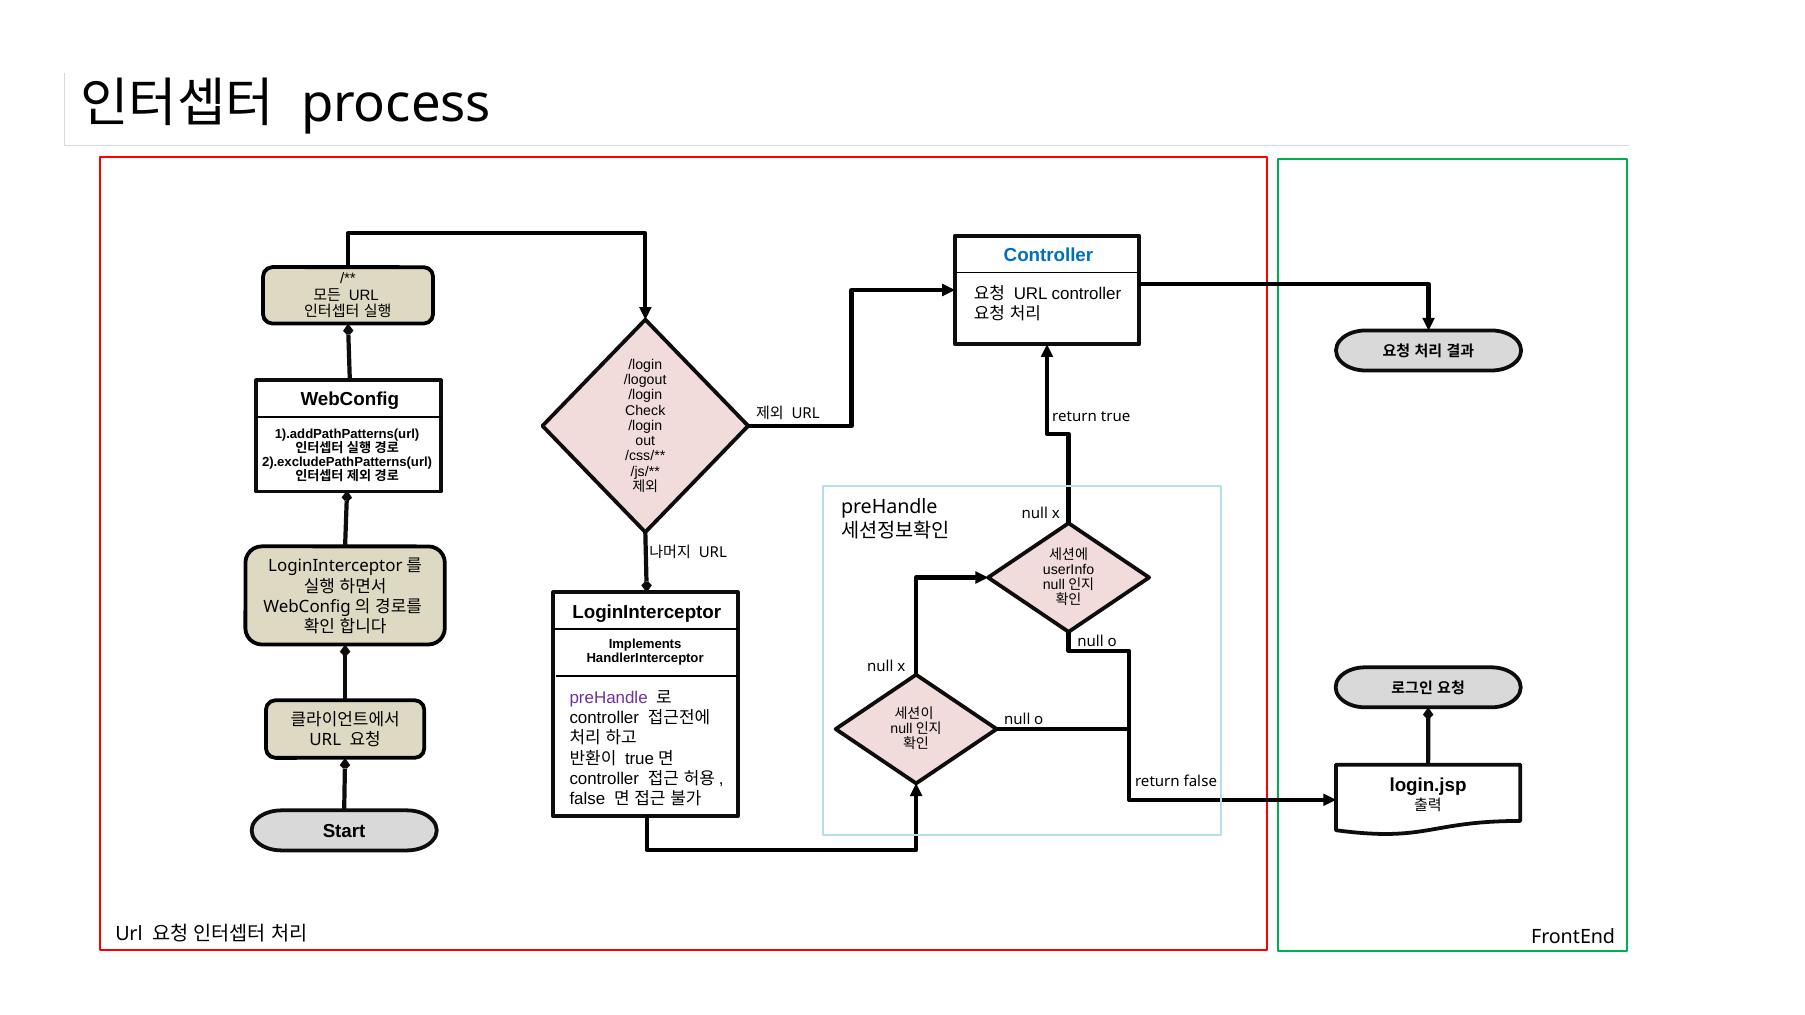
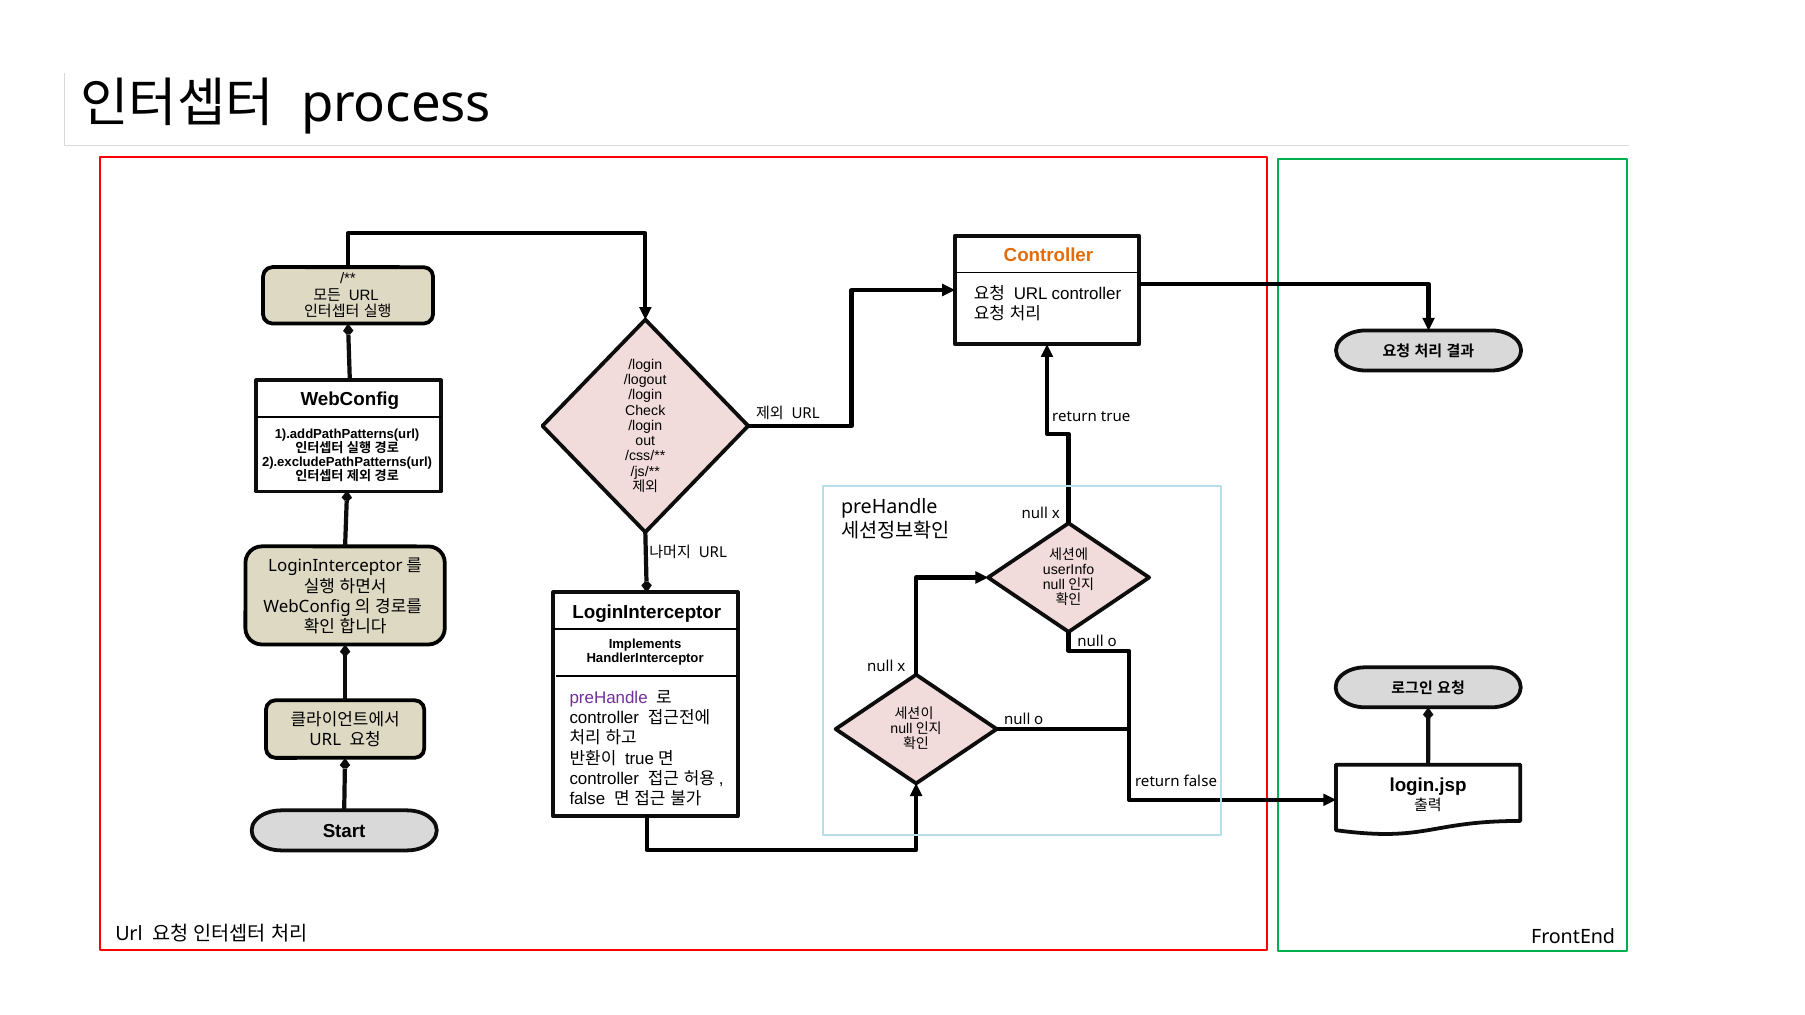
Controller colour: blue -> orange (1048, 255)
